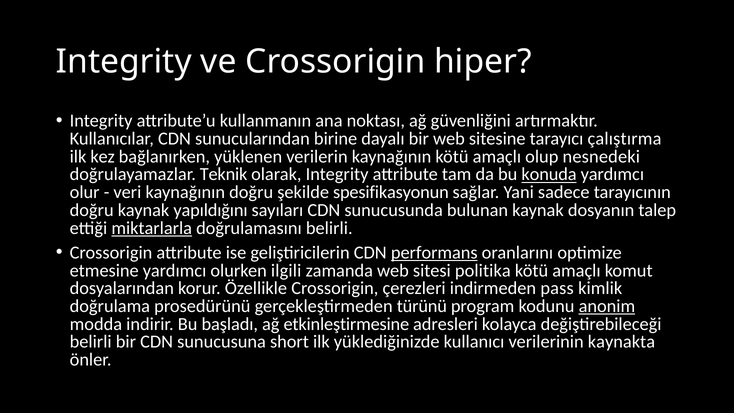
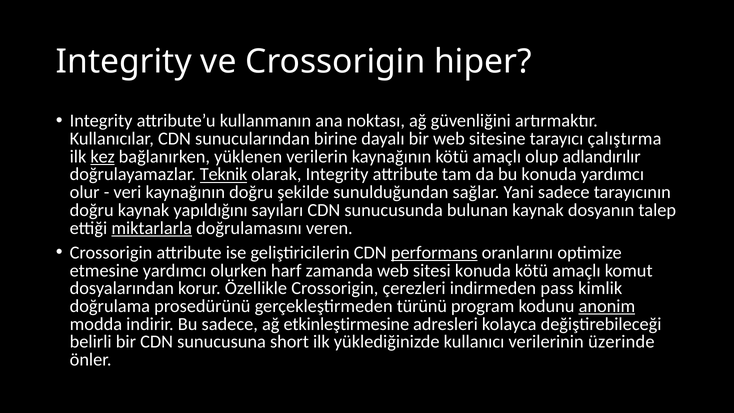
kez underline: none -> present (103, 157)
nesnedeki: nesnedeki -> adlandırılır (602, 157)
Teknik underline: none -> present (224, 174)
konuda underline: present -> none (549, 174)
spesifikasyonun: spesifikasyonun -> sunulduğundan (391, 192)
doğrulamasını belirli: belirli -> veren (329, 228)
ilgili: ilgili -> harf (286, 270)
sitesi politika: politika -> konuda (483, 270)
Bu başladı: başladı -> sadece (230, 324)
kaynakta: kaynakta -> üzerinde (621, 342)
